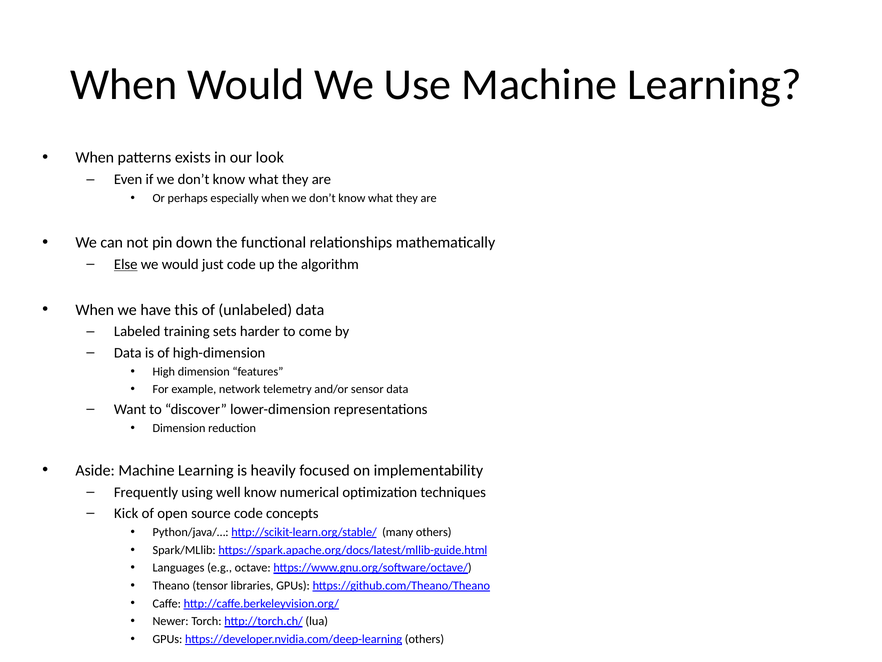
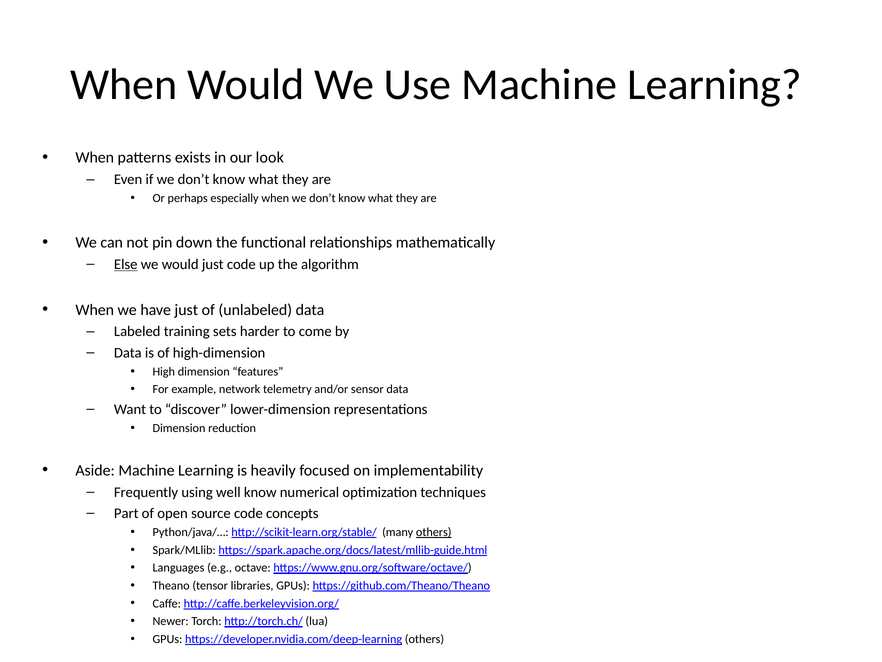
have this: this -> just (186, 310)
Kick: Kick -> Part (126, 513)
others underline: none -> present (434, 532)
